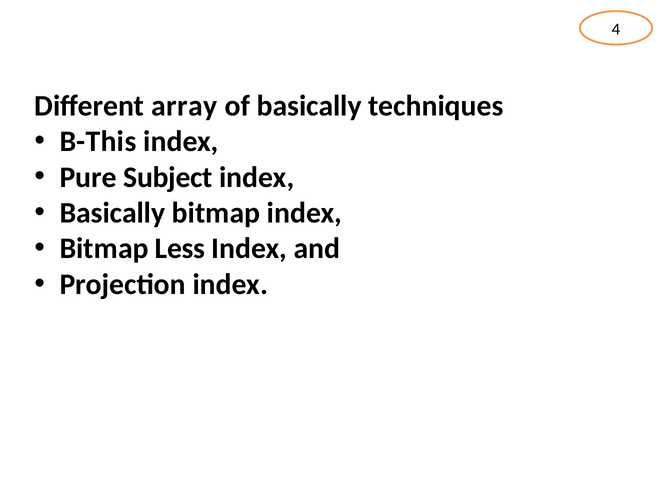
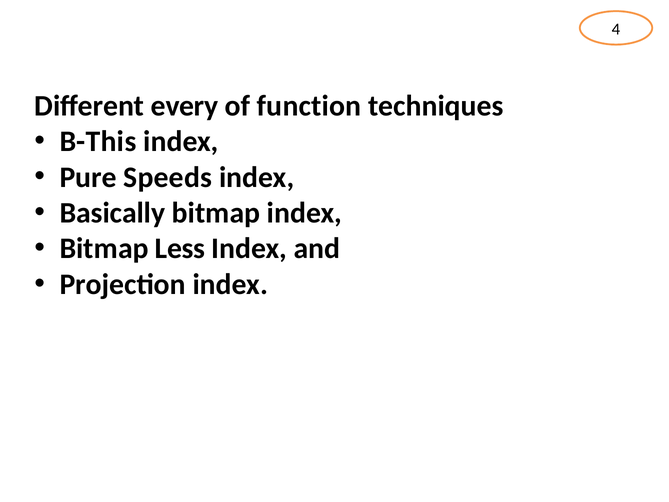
array: array -> every (185, 106)
of basically: basically -> function (309, 106)
Subject: Subject -> Speeds (168, 177)
